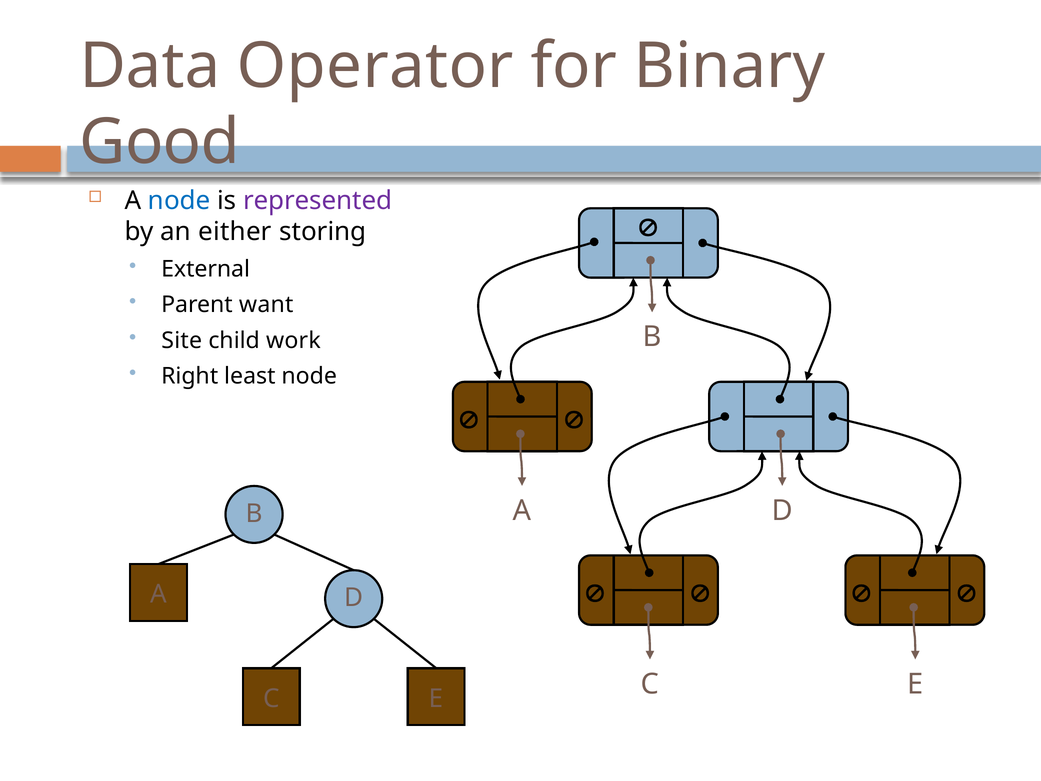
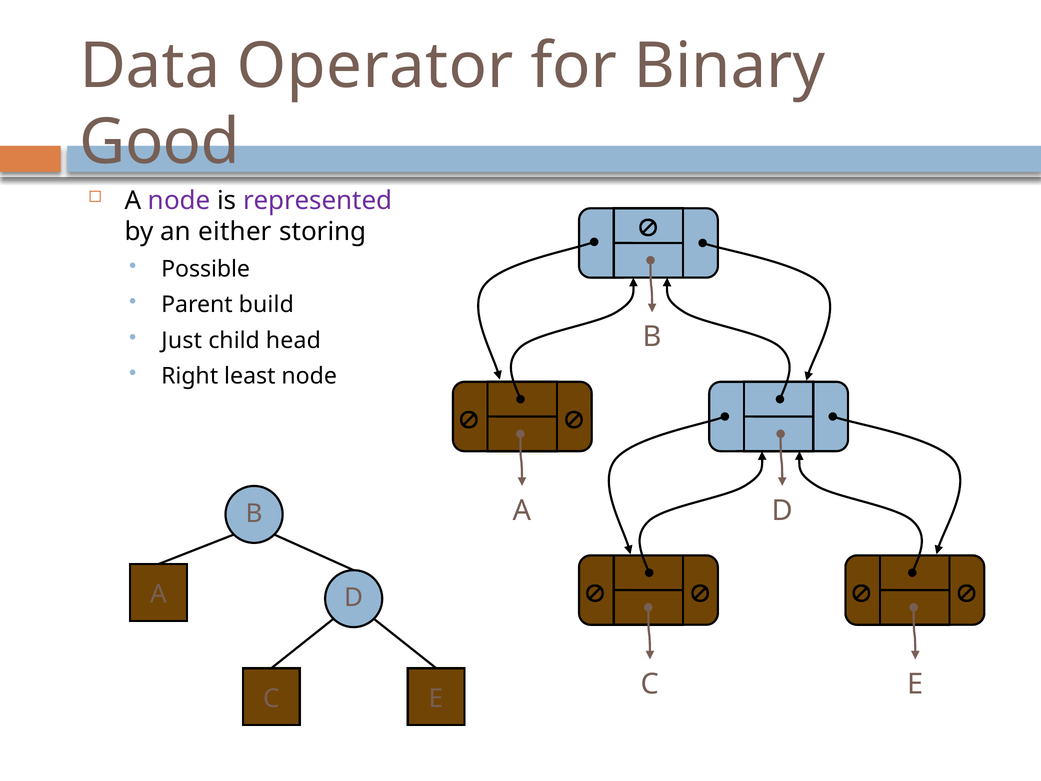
node colour: blue -> purple (179, 201)
External: External -> Possible (206, 269)
want: want -> build (266, 305)
Site: Site -> Just (182, 340)
work: work -> head (293, 340)
